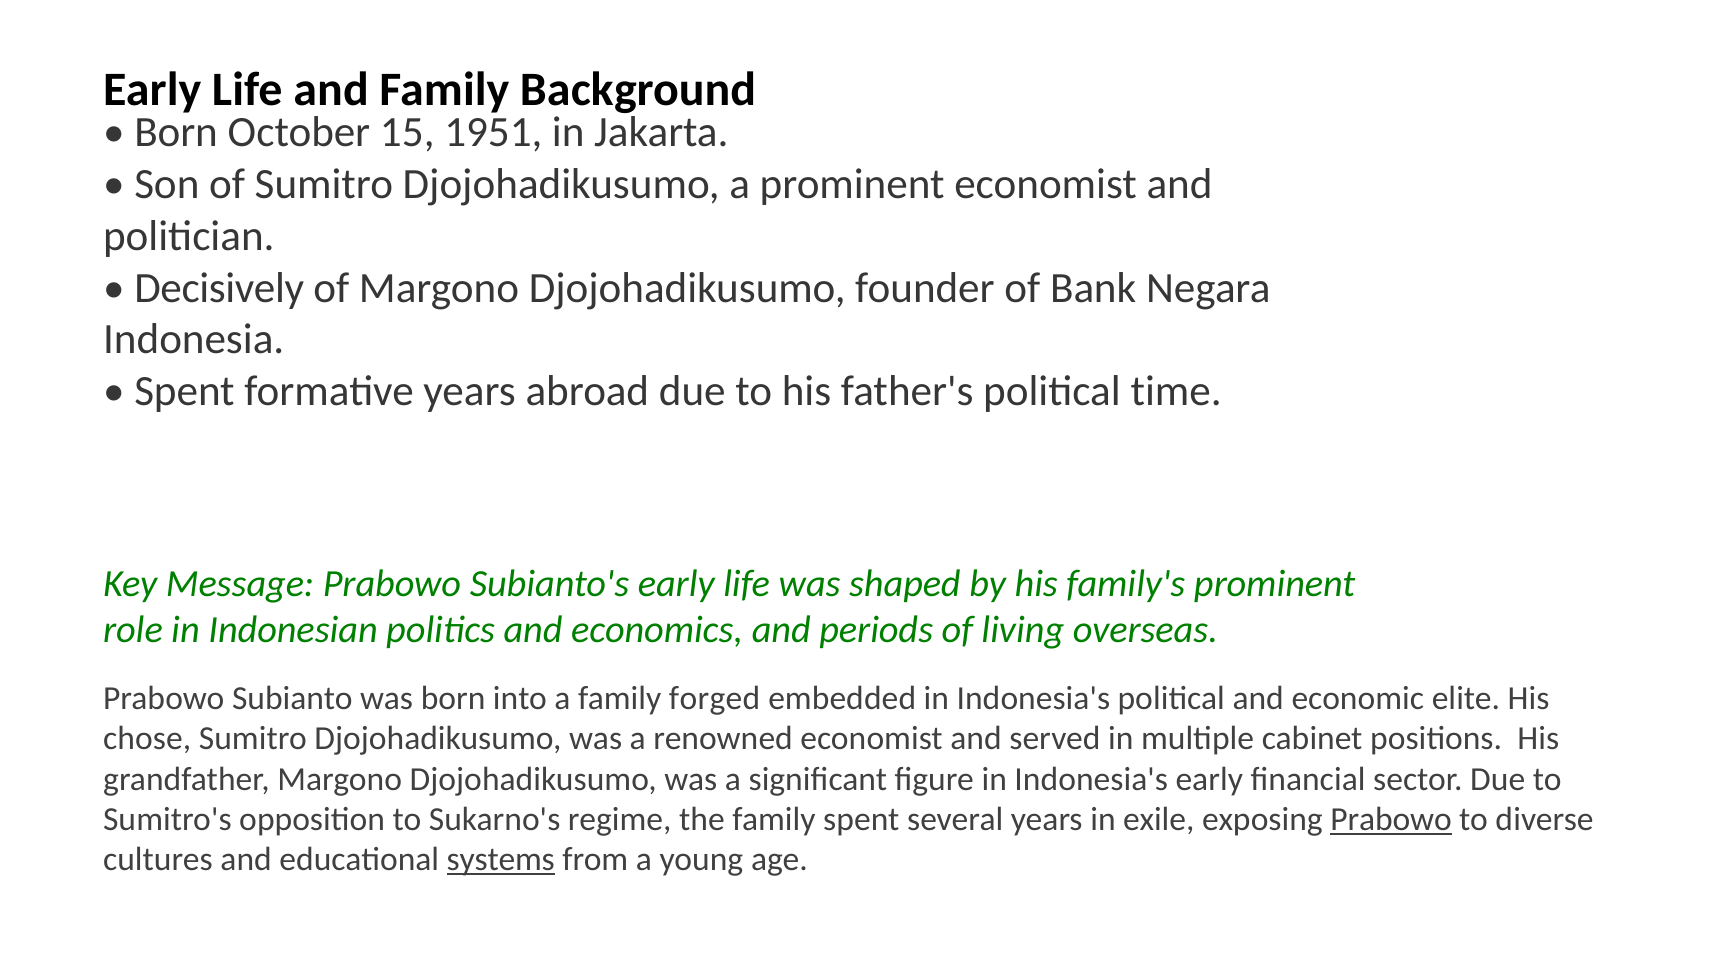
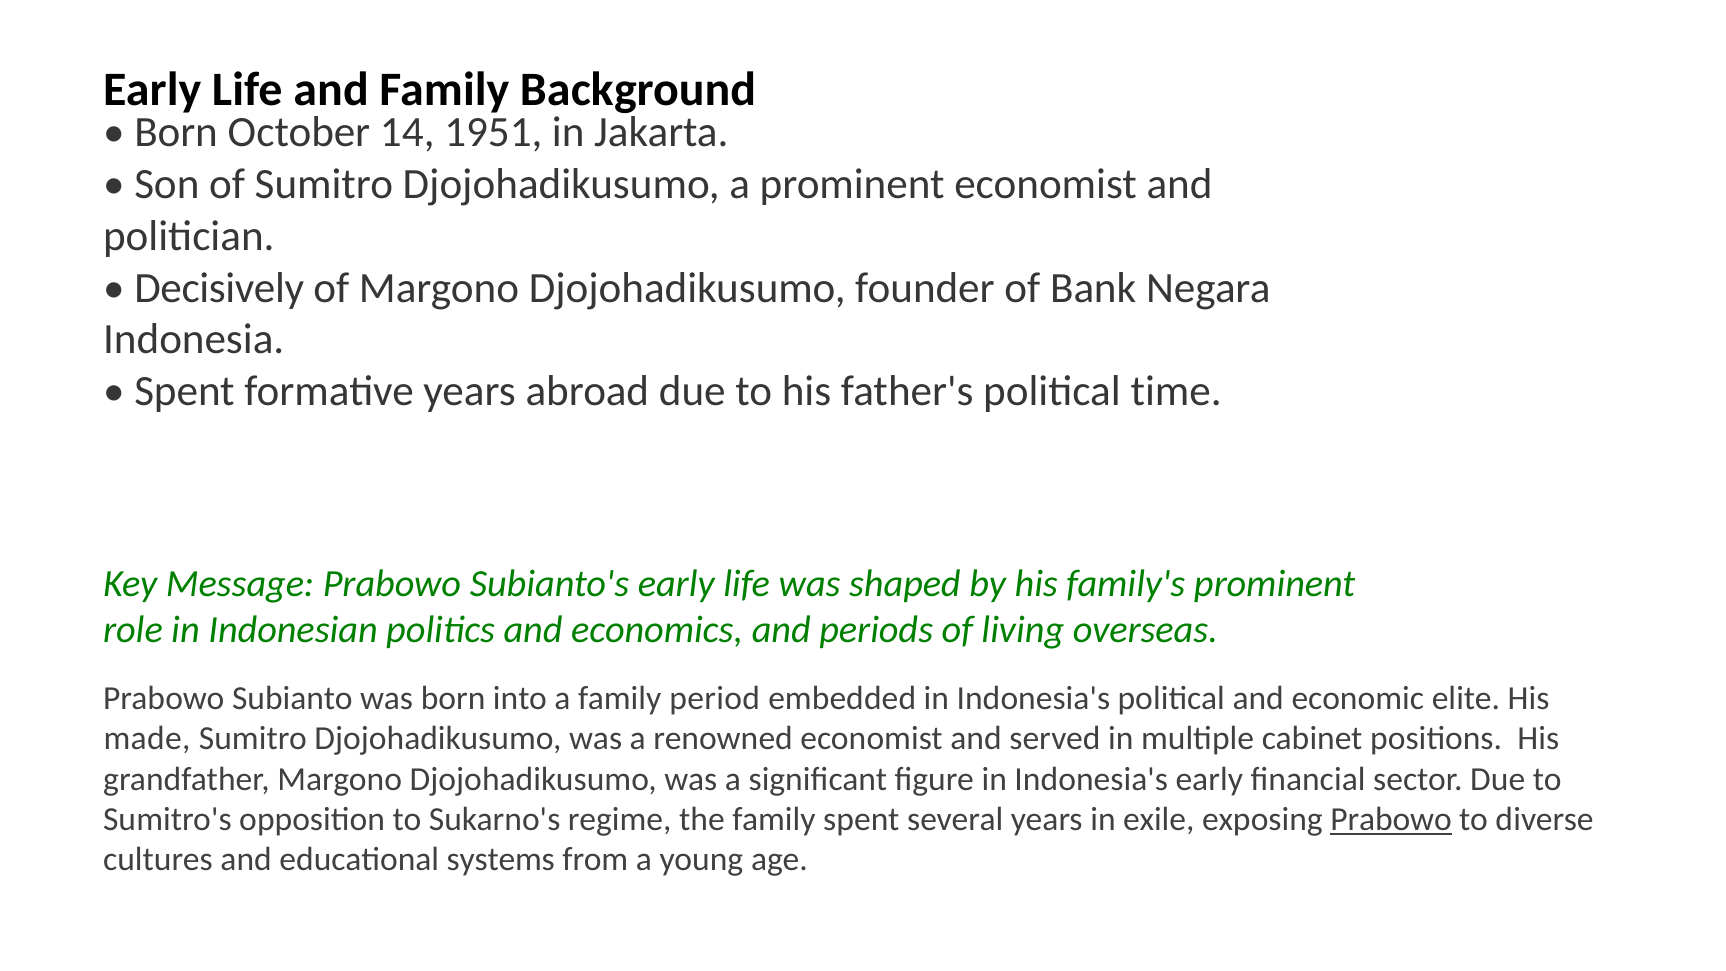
15: 15 -> 14 (407, 132)
forged: forged -> period (715, 698)
chose: chose -> made (147, 739)
systems underline: present -> none (501, 860)
